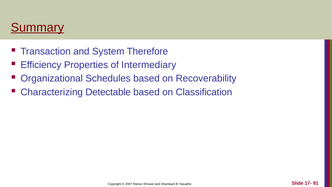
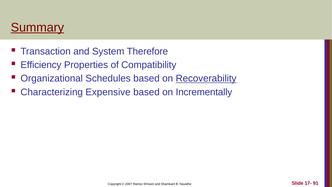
Intermediary: Intermediary -> Compatibility (149, 65)
Recoverability underline: none -> present (206, 78)
Detectable: Detectable -> Expensive (108, 92)
Classification: Classification -> Incrementally (204, 92)
